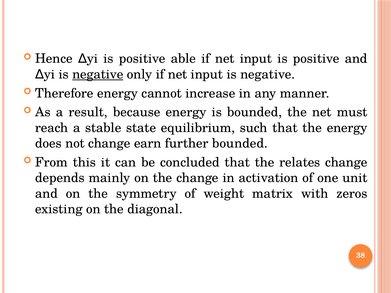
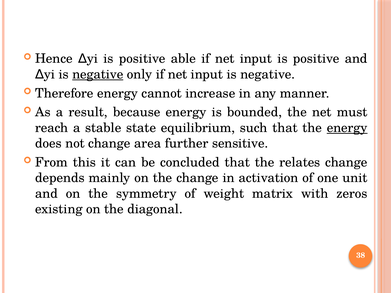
energy underline: none -> present (347, 128)
earn: earn -> area (148, 143)
further bounded: bounded -> sensitive (240, 143)
